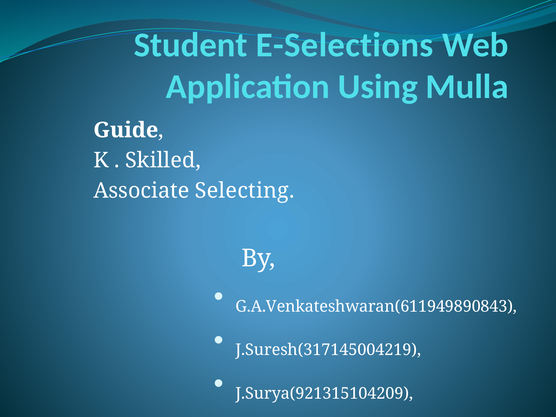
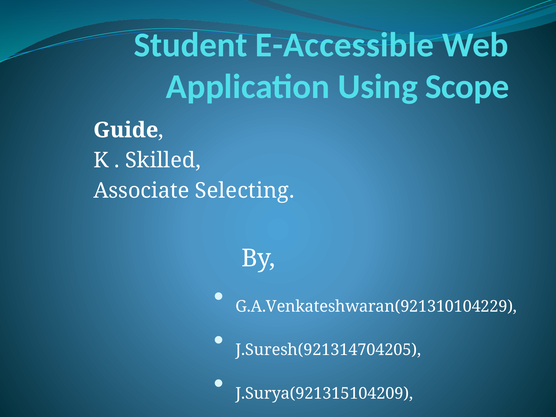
E-Selections: E-Selections -> E-Accessible (345, 45)
Mulla: Mulla -> Scope (467, 87)
G.A.Venkateshwaran(611949890843: G.A.Venkateshwaran(611949890843 -> G.A.Venkateshwaran(921310104229 (376, 306)
J.Suresh(317145004219: J.Suresh(317145004219 -> J.Suresh(921314704205 (328, 350)
